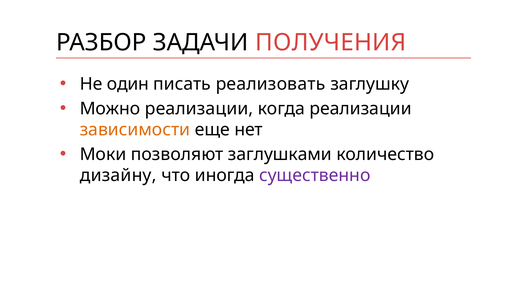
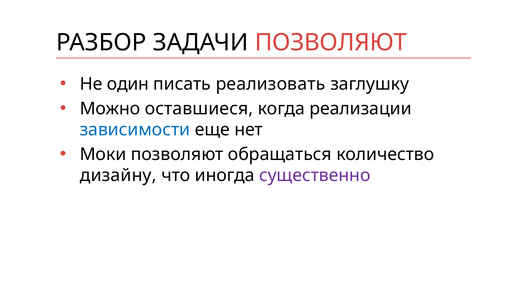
ЗАДАЧИ ПОЛУЧЕНИЯ: ПОЛУЧЕНИЯ -> ПОЗВОЛЯЮТ (331, 43)
Можно реализации: реализации -> оставшиеся (199, 109)
зависимости colour: orange -> blue (135, 130)
заглушками: заглушками -> обращаться (280, 154)
